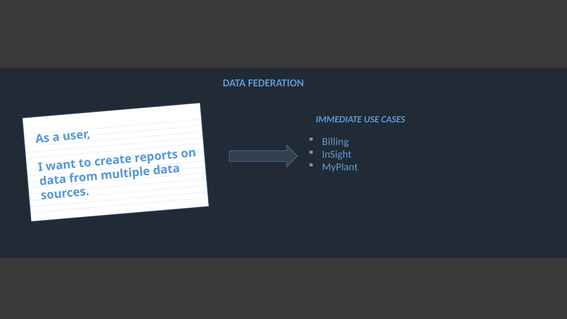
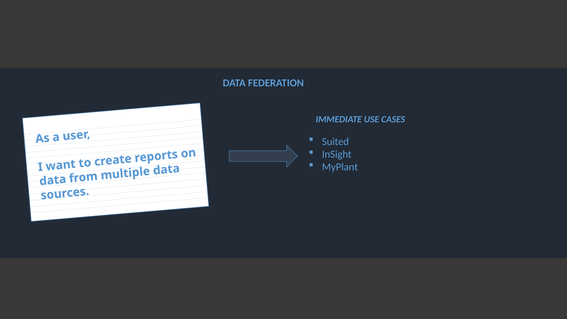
Billing: Billing -> Suited (335, 141)
